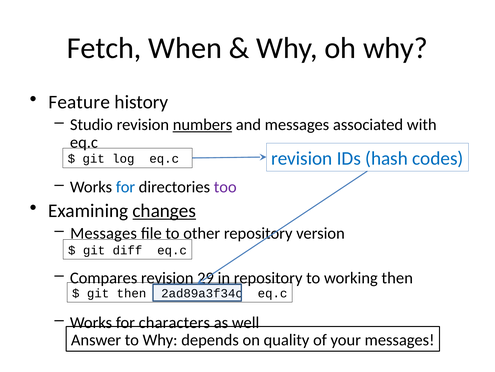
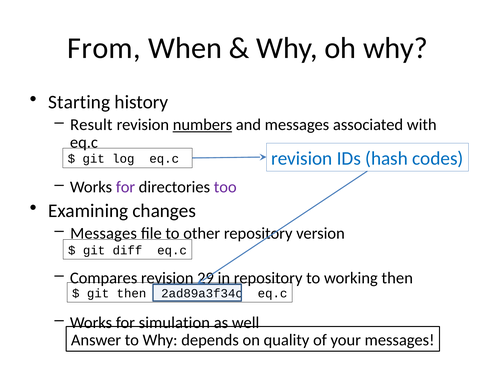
Fetch: Fetch -> From (104, 48)
Feature: Feature -> Starting (79, 102)
Studio: Studio -> Result (91, 124)
for colour: blue -> purple (125, 187)
changes underline: present -> none (164, 210)
characters: characters -> simulation (174, 322)
